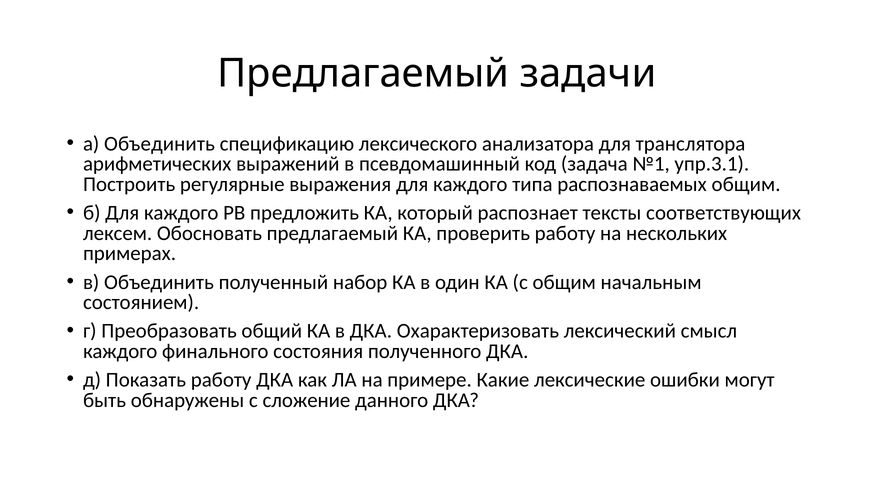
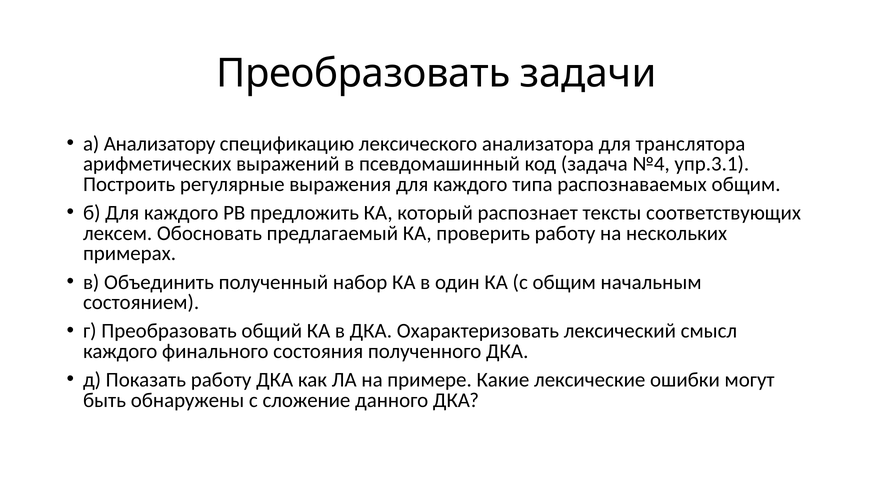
Предлагаемый: Предлагаемый -> Преобразовать (363, 73)
а Объединить: Объединить -> Анализатору (160, 144)
№1: №1 -> №4 (651, 164)
